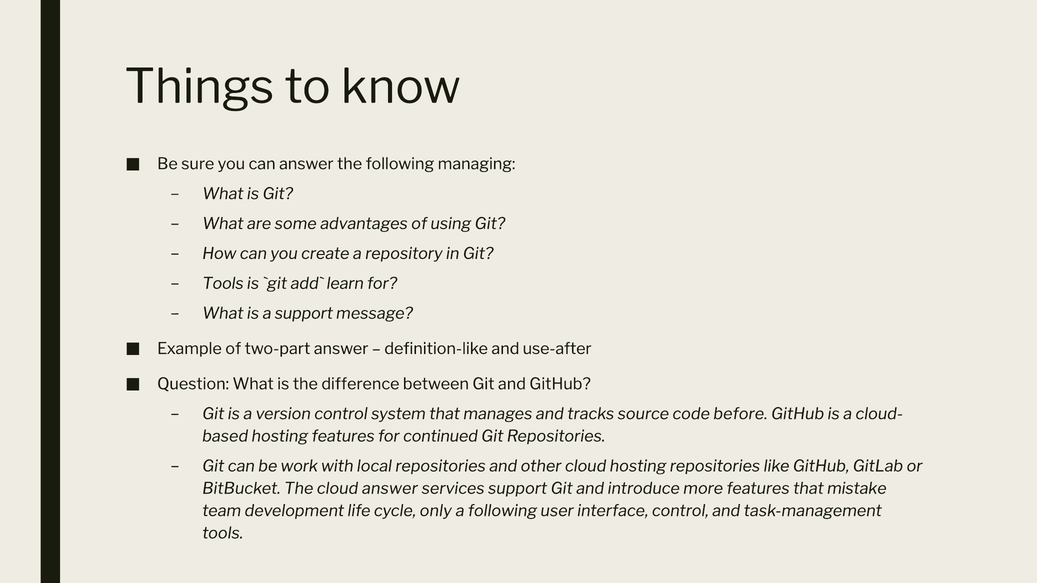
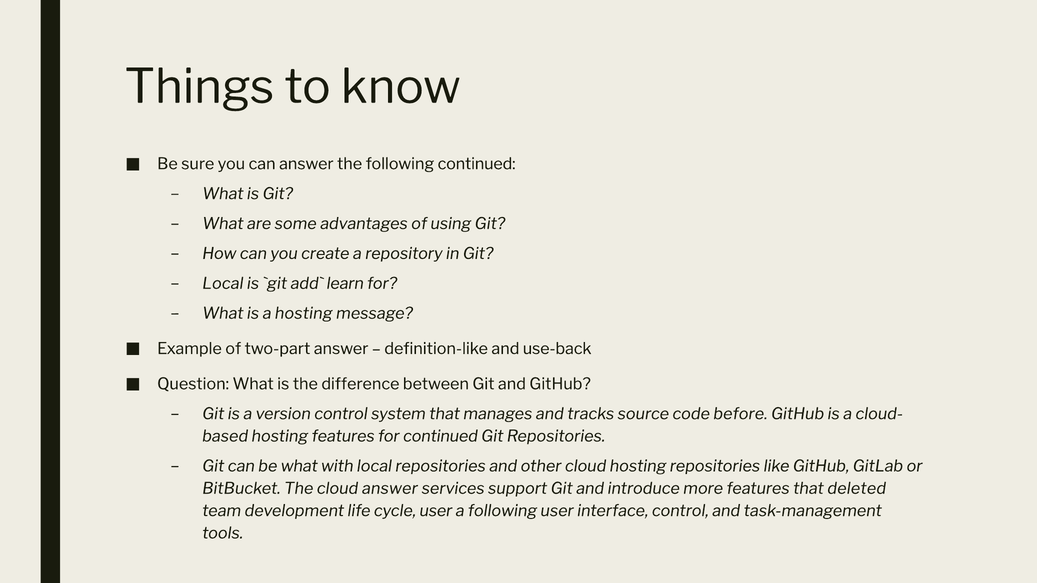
following managing: managing -> continued (477, 164)
Tools: Tools -> Local (223, 284)
a support: support -> hosting (304, 314)
use-after: use-after -> use-back (557, 349)
be work: work -> what (299, 466)
mistake: mistake -> deleted (857, 489)
cycle only: only -> user (436, 511)
